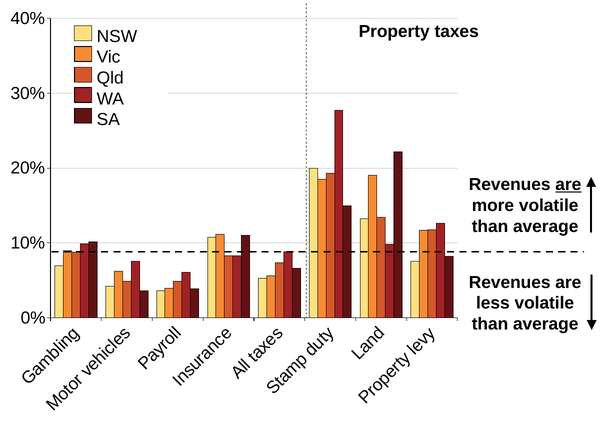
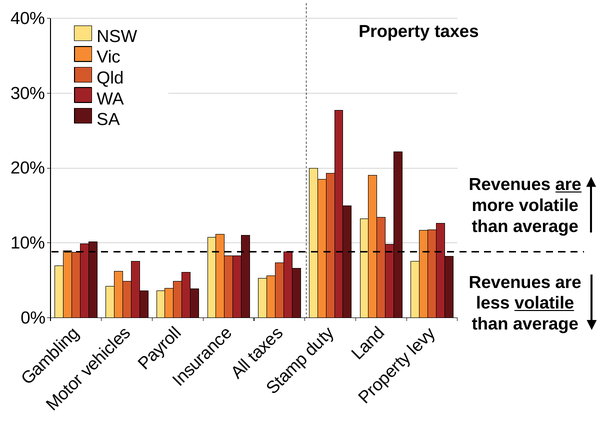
volatile underline: none -> present (544, 303)
